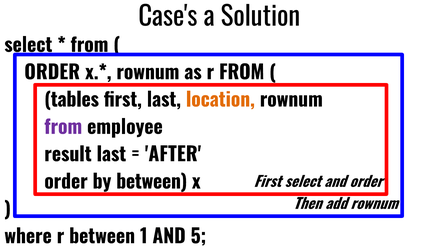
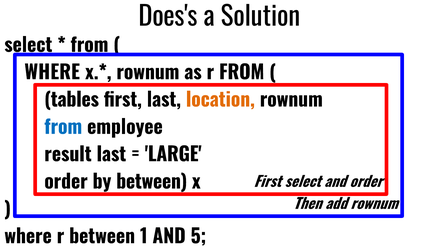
Case's: Case's -> Does's (168, 17)
ORDER: ORDER -> WHERE (52, 73)
from colour: purple -> blue (63, 127)
AFTER: AFTER -> LARGE (173, 155)
